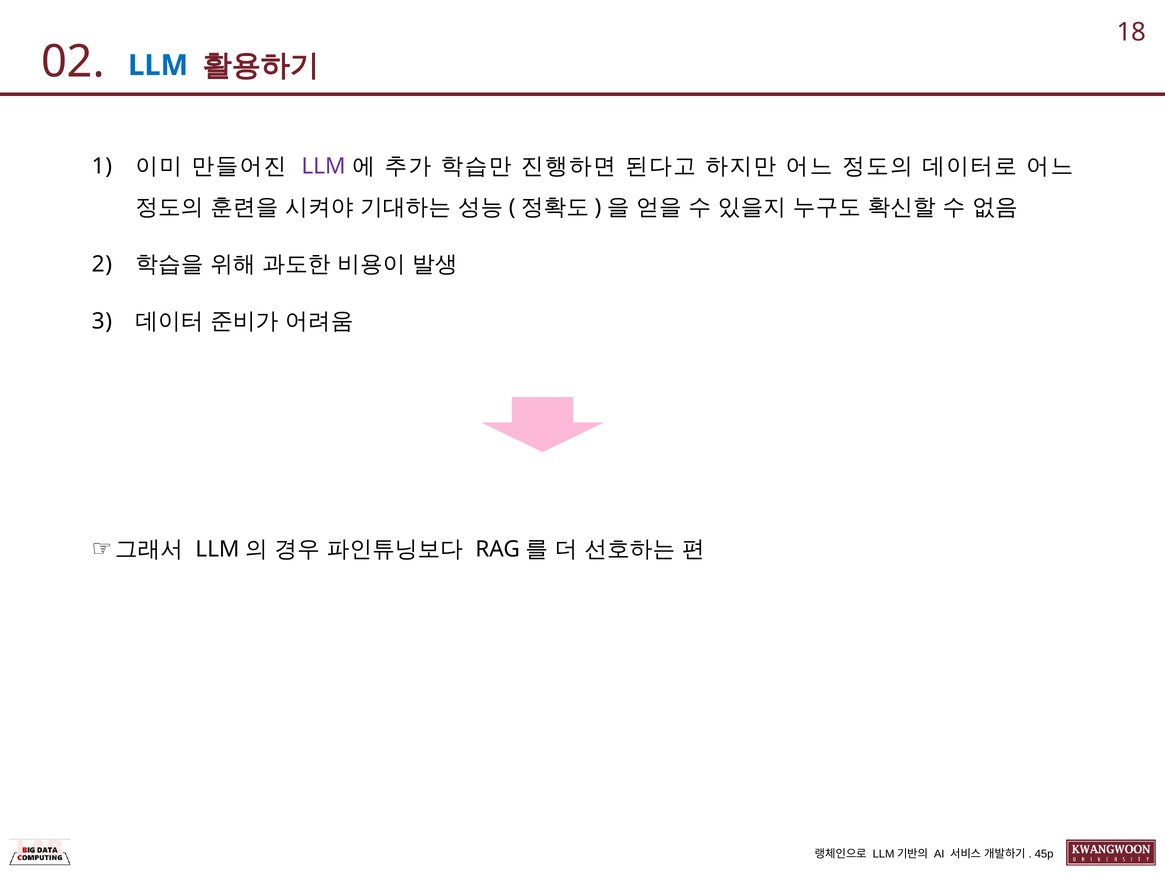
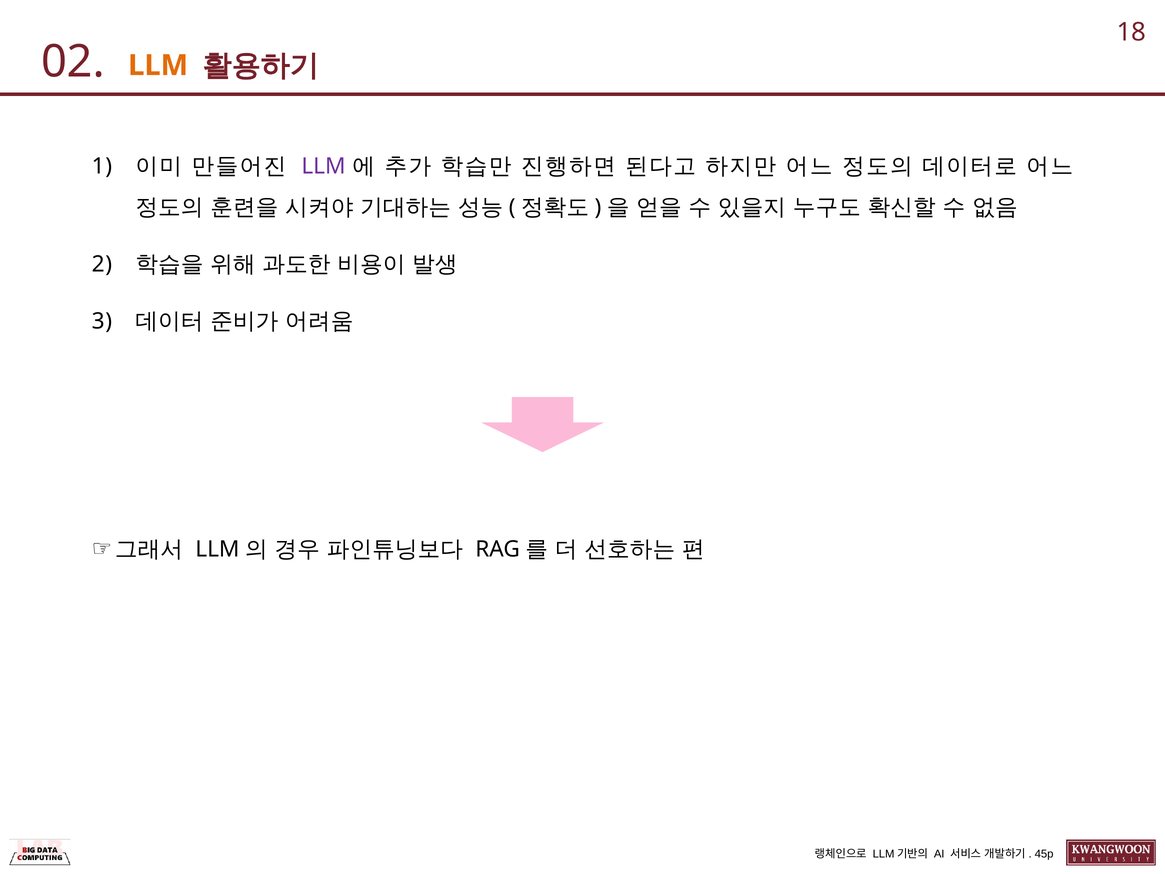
LLM colour: blue -> orange (158, 65)
